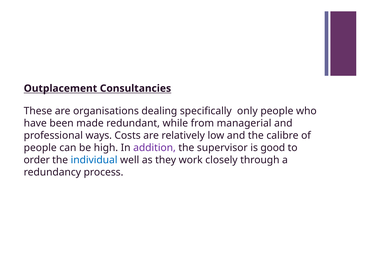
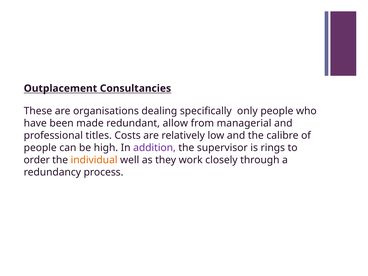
while: while -> allow (175, 123)
ways: ways -> titles (99, 135)
good: good -> rings (273, 148)
individual colour: blue -> orange (94, 160)
